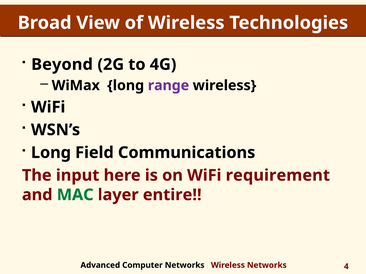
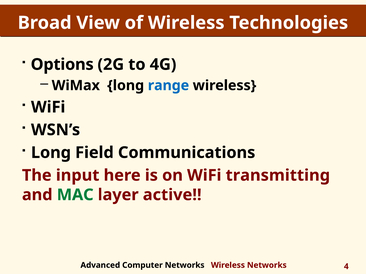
Beyond: Beyond -> Options (62, 65)
range colour: purple -> blue (168, 86)
requirement: requirement -> transmitting (278, 176)
entire: entire -> active (172, 195)
